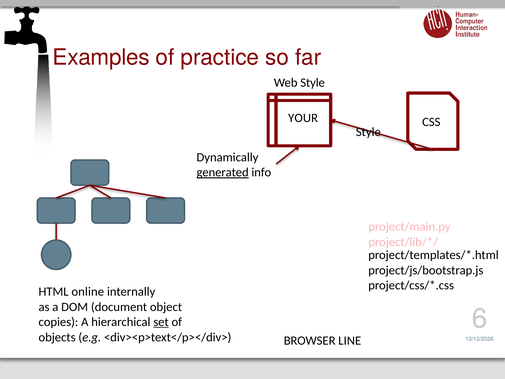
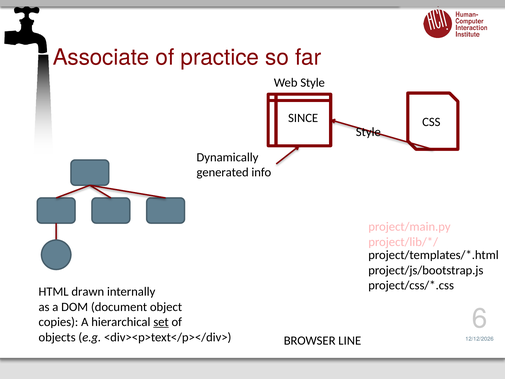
Examples: Examples -> Associate (101, 57)
YOUR: YOUR -> SINCE (303, 118)
generated underline: present -> none (223, 172)
online: online -> drawn (88, 291)
